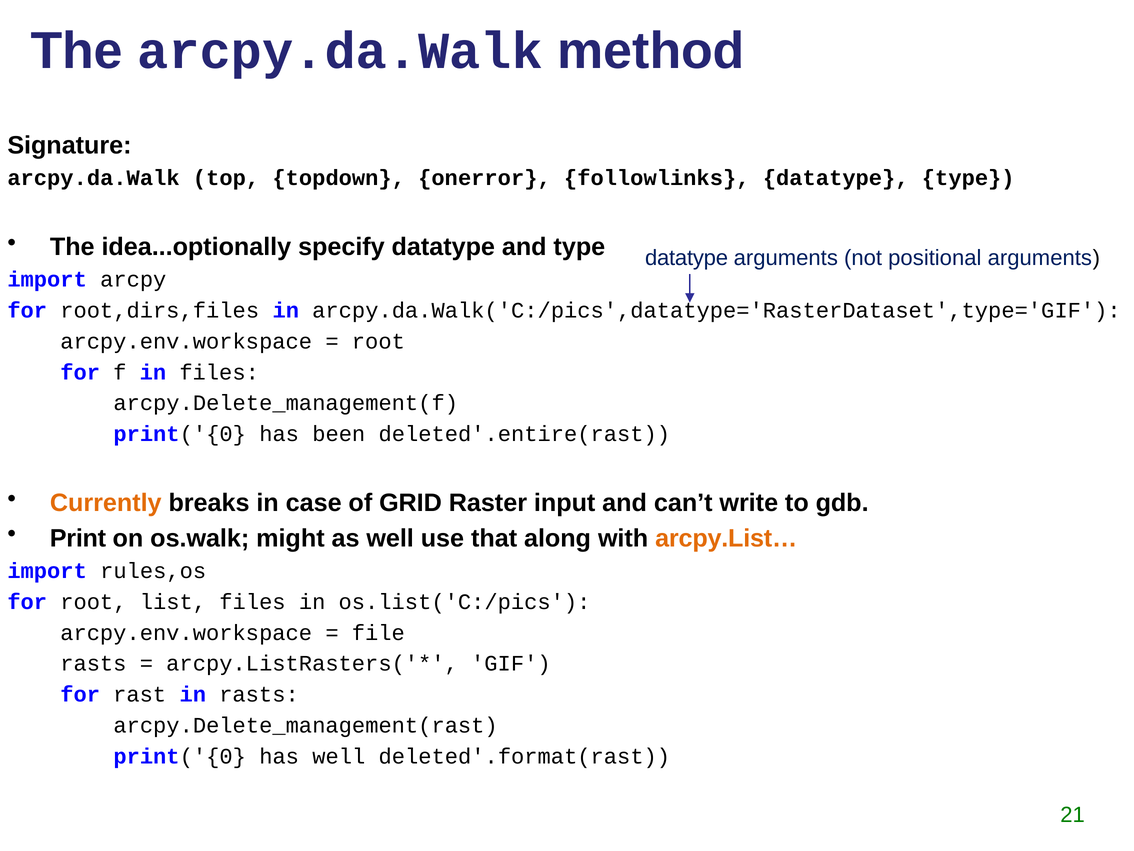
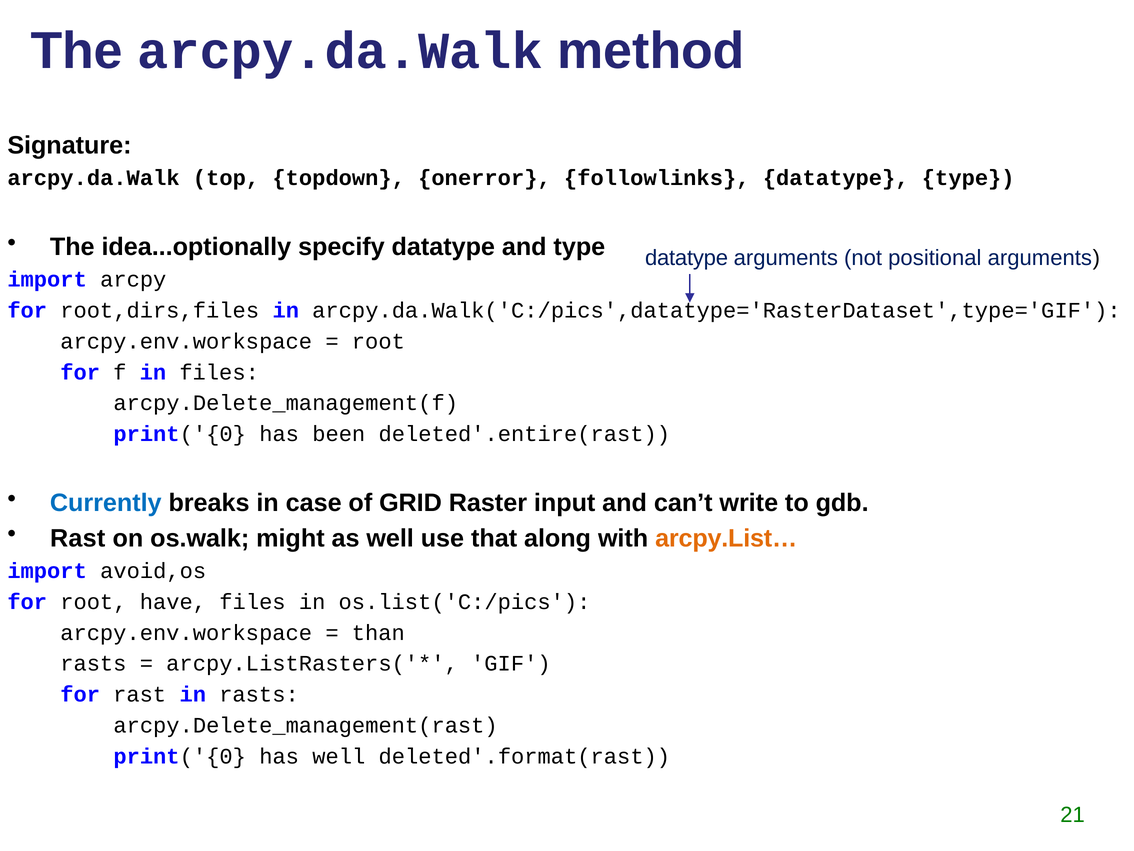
Currently colour: orange -> blue (106, 503)
Print: Print -> Rast (78, 538)
rules,os: rules,os -> avoid,os (153, 571)
list: list -> have (173, 601)
file: file -> than (378, 632)
